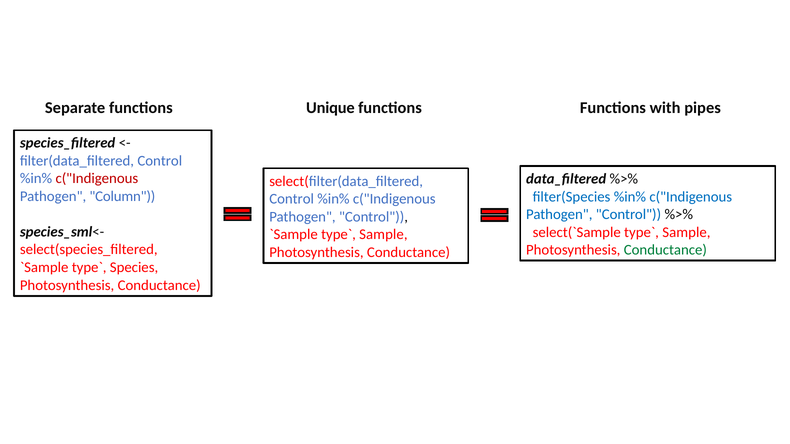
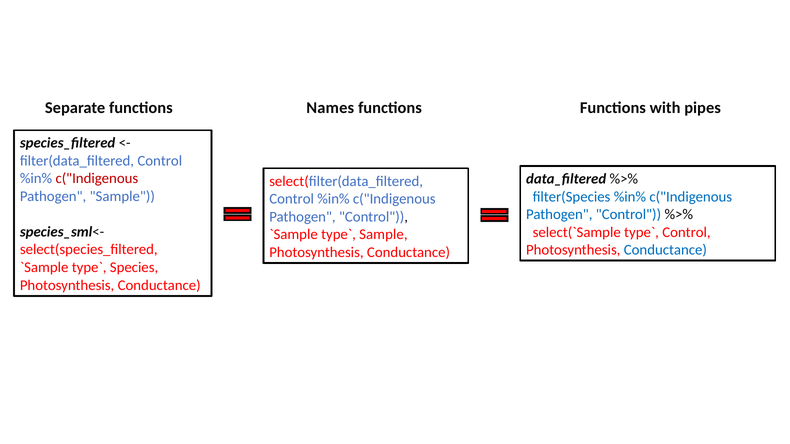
Unique: Unique -> Names (330, 108)
Pathogen Column: Column -> Sample (122, 196)
Sample: Sample -> Control (686, 232)
Conductance colour: green -> blue (665, 250)
